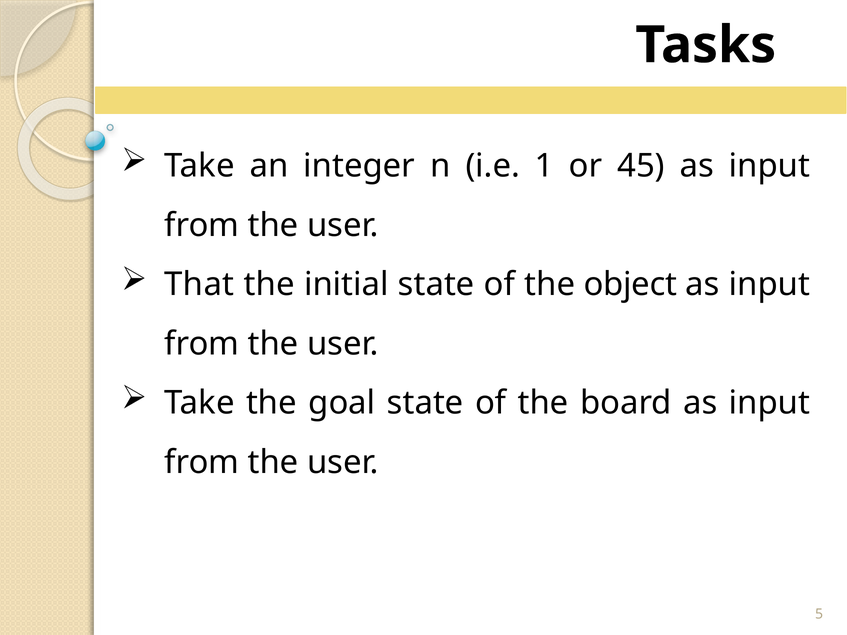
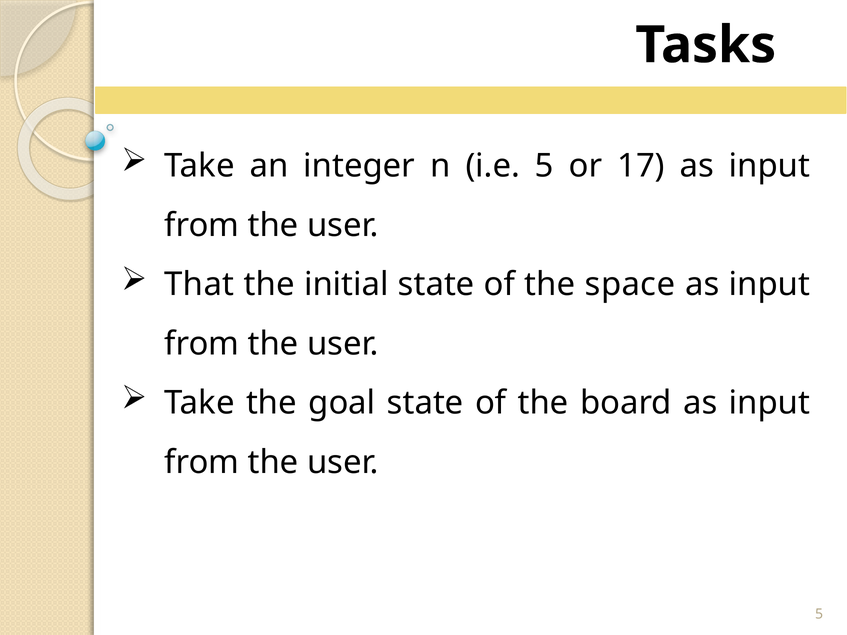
i.e 1: 1 -> 5 (544, 166)
45: 45 -> 17 (641, 166)
object: object -> space (630, 285)
